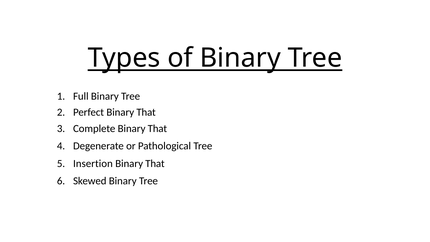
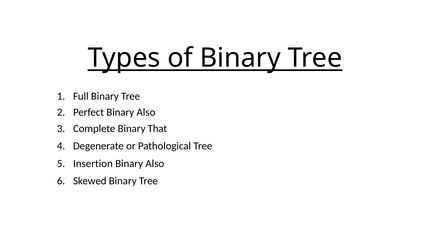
Perfect Binary That: That -> Also (146, 112)
That: That -> Also (155, 163)
